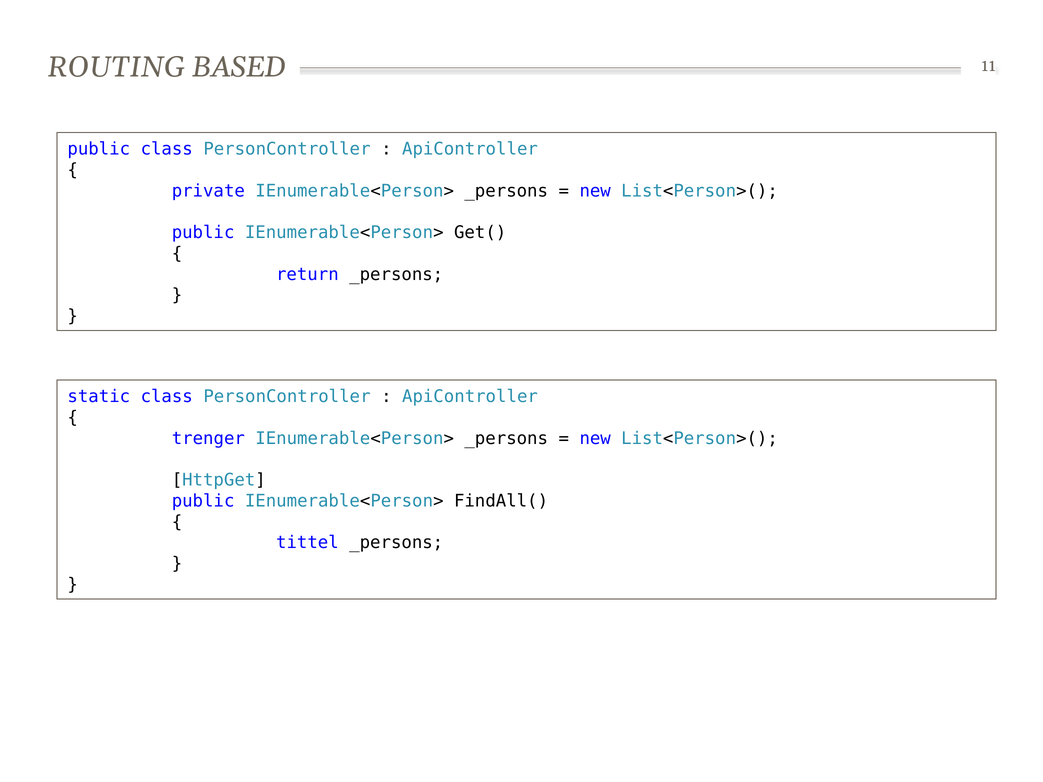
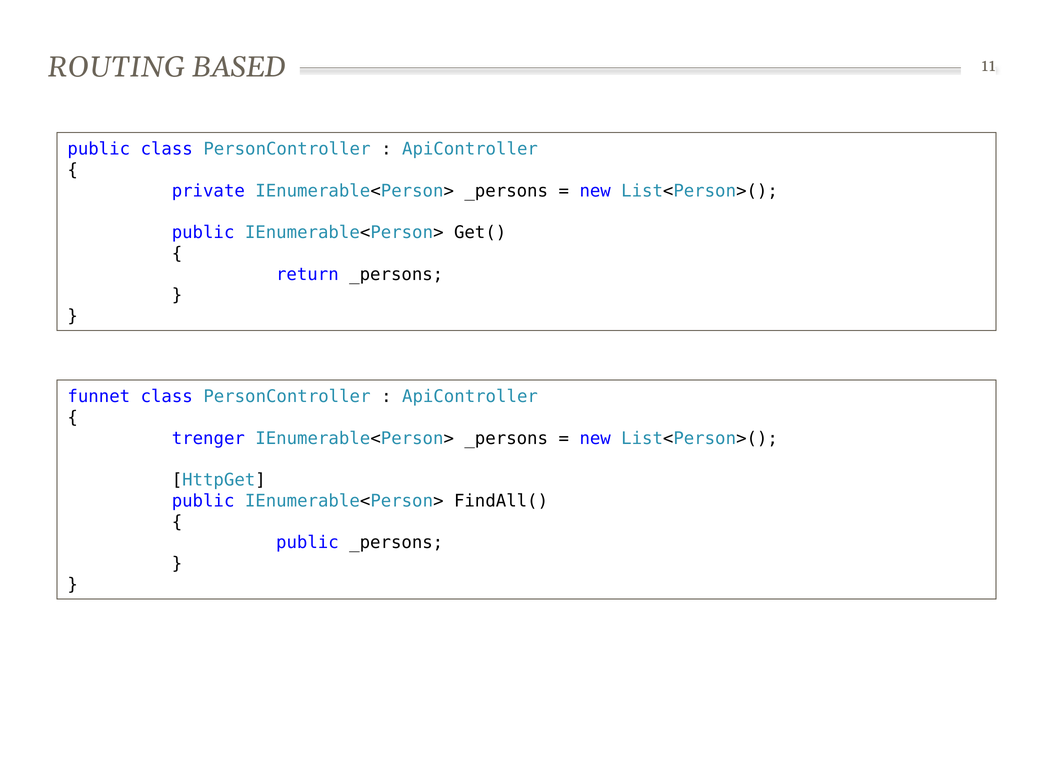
static: static -> funnet (99, 397)
tittel: tittel -> public (307, 543)
